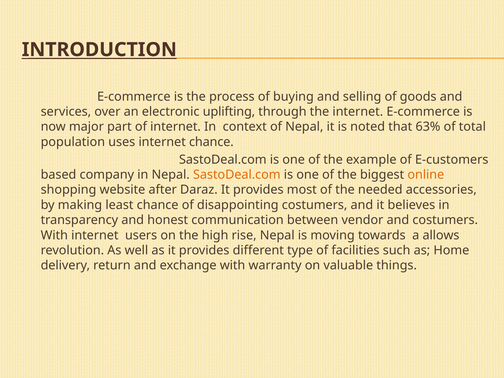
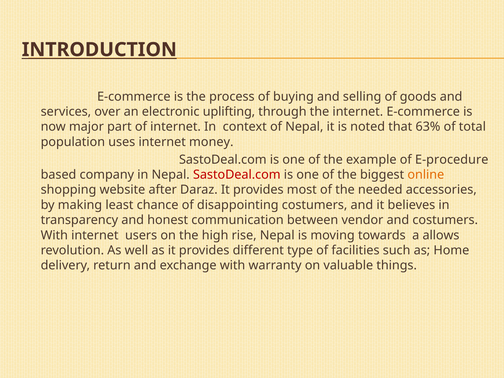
internet chance: chance -> money (211, 142)
E-customers: E-customers -> E-procedure (452, 160)
SastoDeal.com colour: orange -> red (237, 175)
